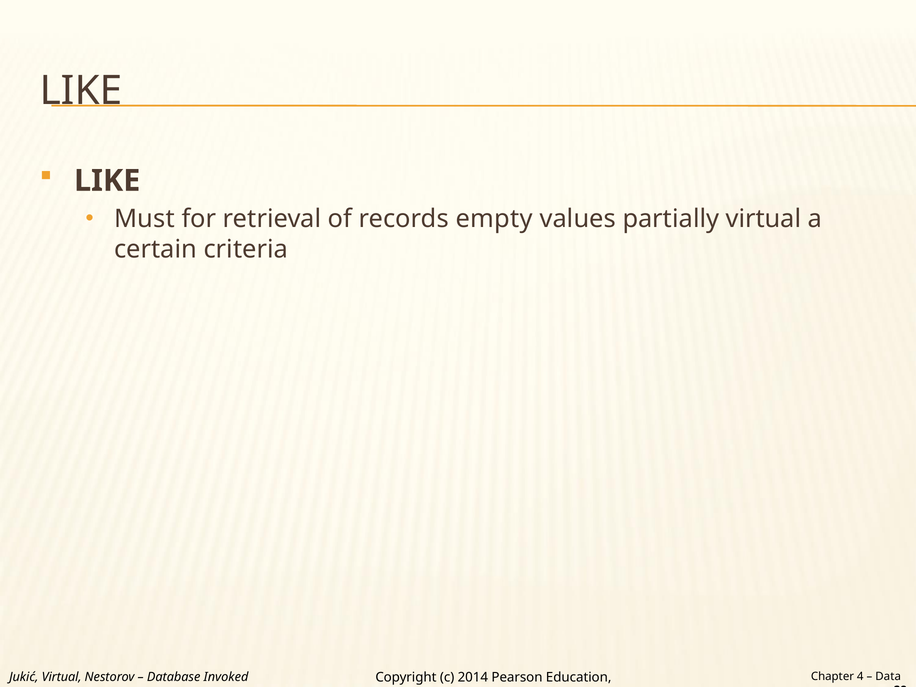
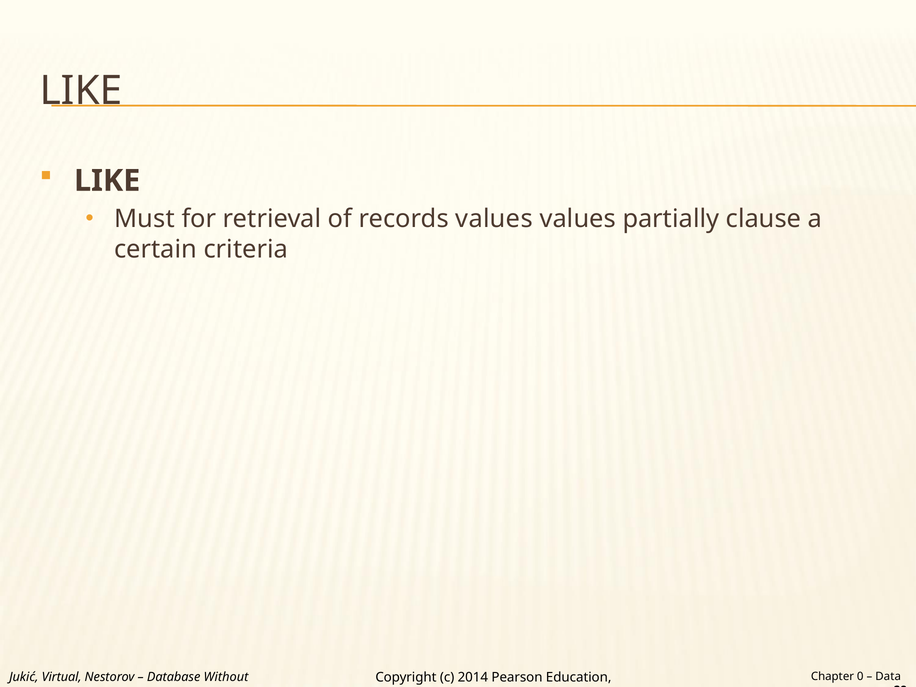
records empty: empty -> values (494, 219)
partially virtual: virtual -> clause (764, 219)
Invoked: Invoked -> Without (226, 677)
4: 4 -> 0 (860, 676)
